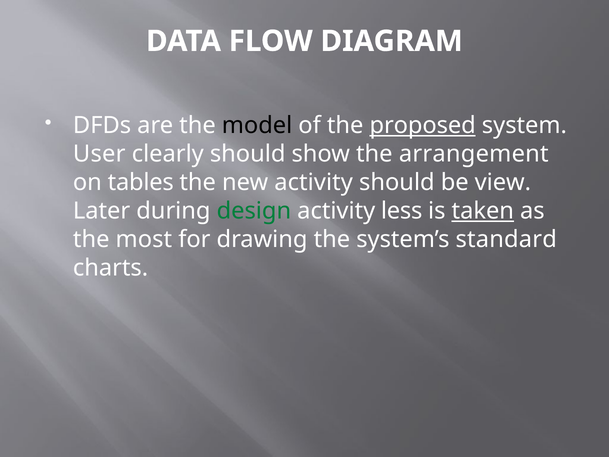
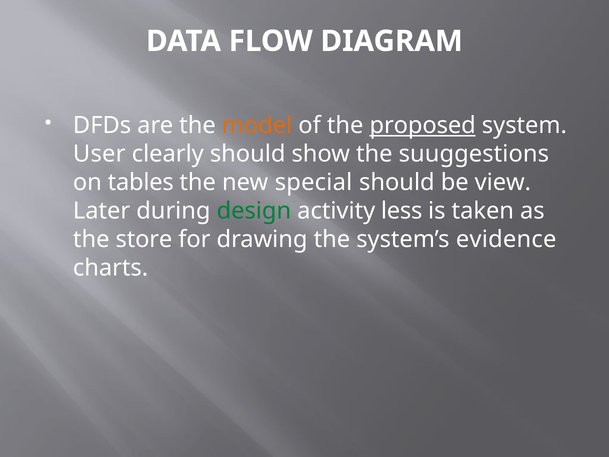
model colour: black -> orange (257, 125)
arrangement: arrangement -> suuggestions (474, 154)
new activity: activity -> special (314, 182)
taken underline: present -> none (483, 211)
most: most -> store (144, 239)
standard: standard -> evidence (506, 239)
